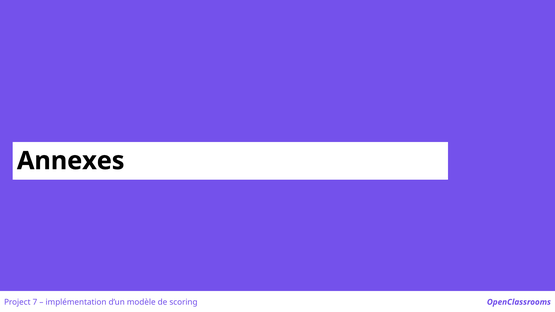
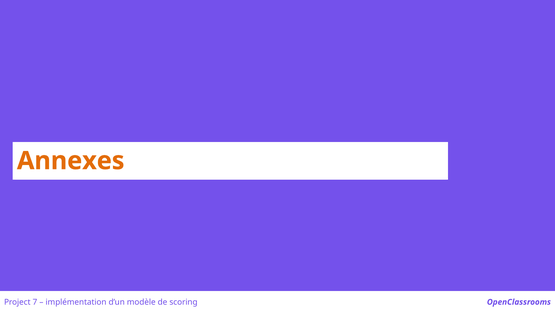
Annexes colour: black -> orange (71, 161)
